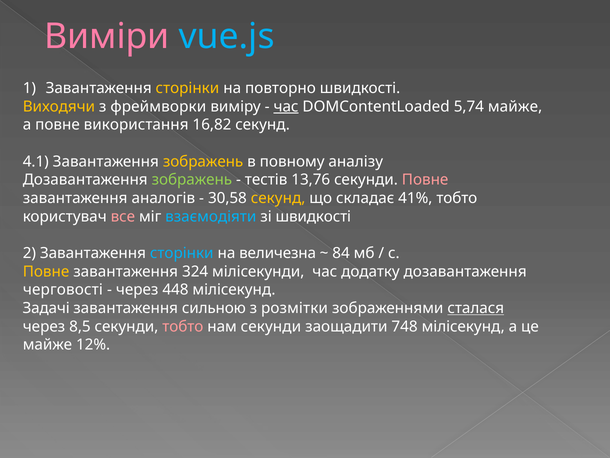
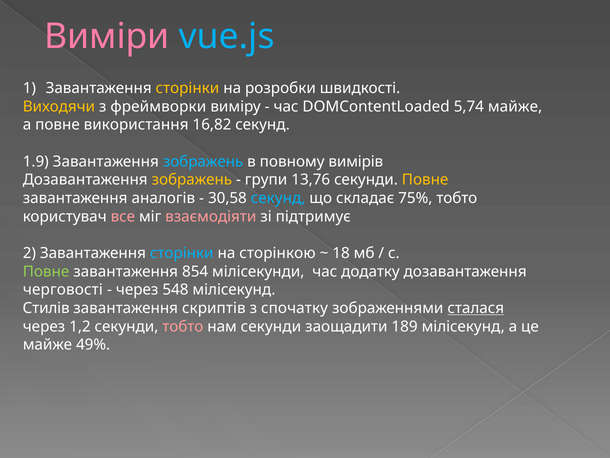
повторно: повторно -> розробки (280, 88)
час underline: present -> none (286, 107)
4.1: 4.1 -> 1.9 (36, 161)
зображень colour: yellow -> light blue (203, 161)
аналізу: аналізу -> вимірів (356, 161)
зображень colour: light green -> yellow (192, 180)
тестів: тестів -> групи (266, 180)
Повне colour: pink -> yellow (425, 180)
секунд colour: yellow -> light blue (278, 198)
41%: 41% -> 75% (415, 198)
взаємодіяти colour: light blue -> pink (211, 216)
зі швидкості: швидкості -> підтримує (313, 216)
величезна: величезна -> сторінкою (277, 253)
84: 84 -> 18 (341, 253)
Повне colour: yellow -> light green (46, 271)
324: 324 -> 854 (195, 271)
448: 448 -> 548 (175, 290)
Задачі: Задачі -> Стилів (46, 308)
сильною: сильною -> скриптів (214, 308)
розмітки: розмітки -> спочатку (294, 308)
8,5: 8,5 -> 1,2 (80, 326)
748: 748 -> 189 (405, 326)
12%: 12% -> 49% (93, 344)
